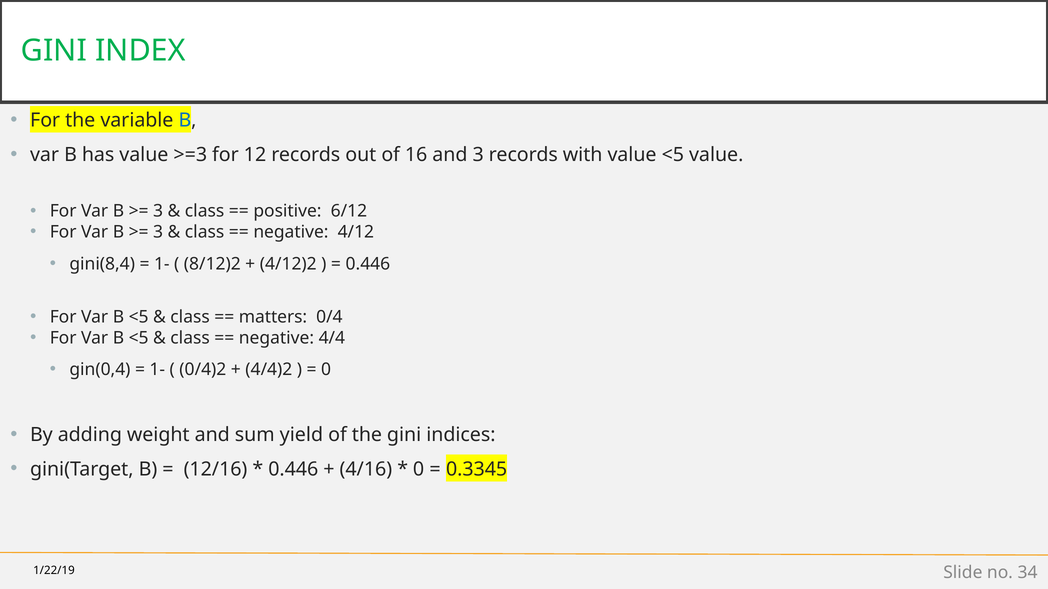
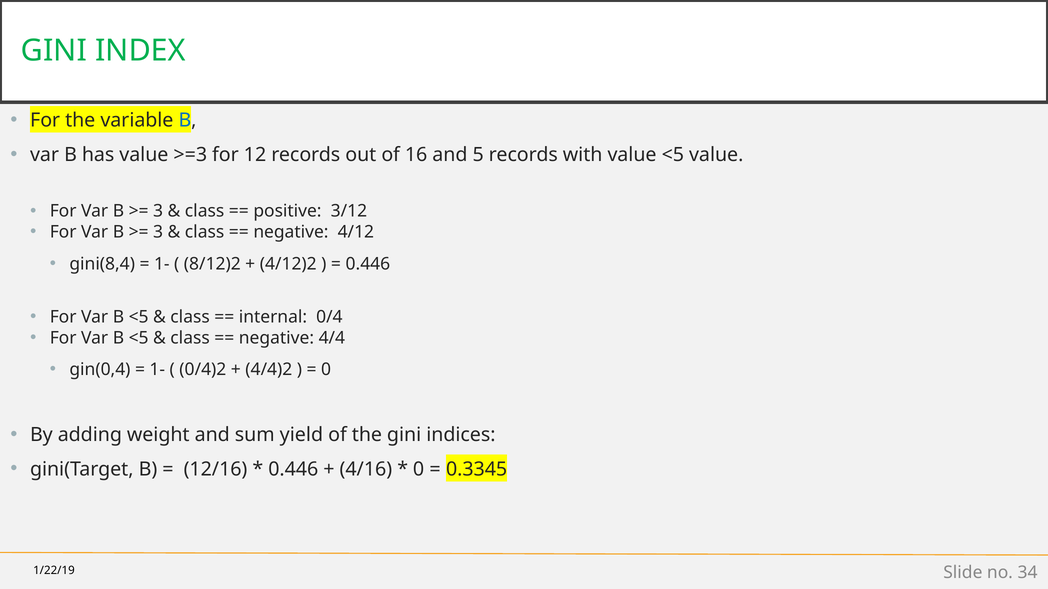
and 3: 3 -> 5 (478, 155)
6/12: 6/12 -> 3/12 (349, 211)
matters: matters -> internal (273, 317)
